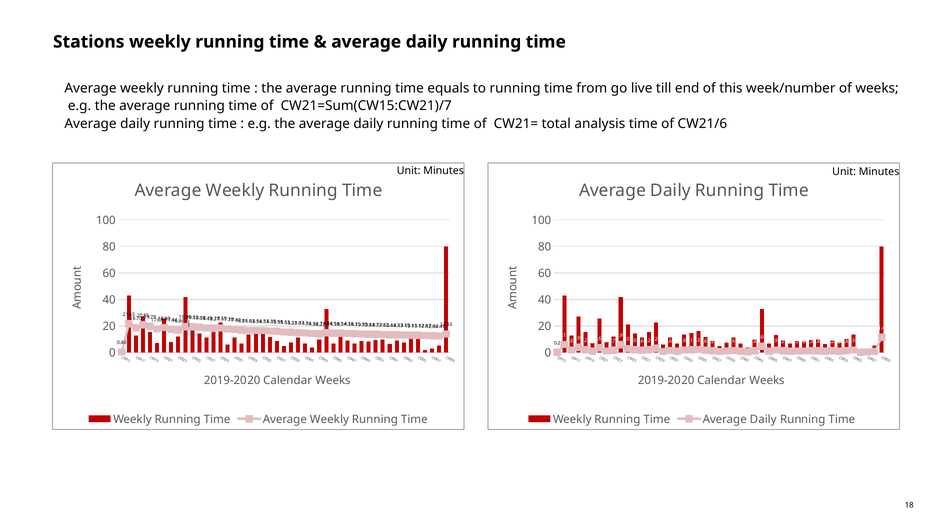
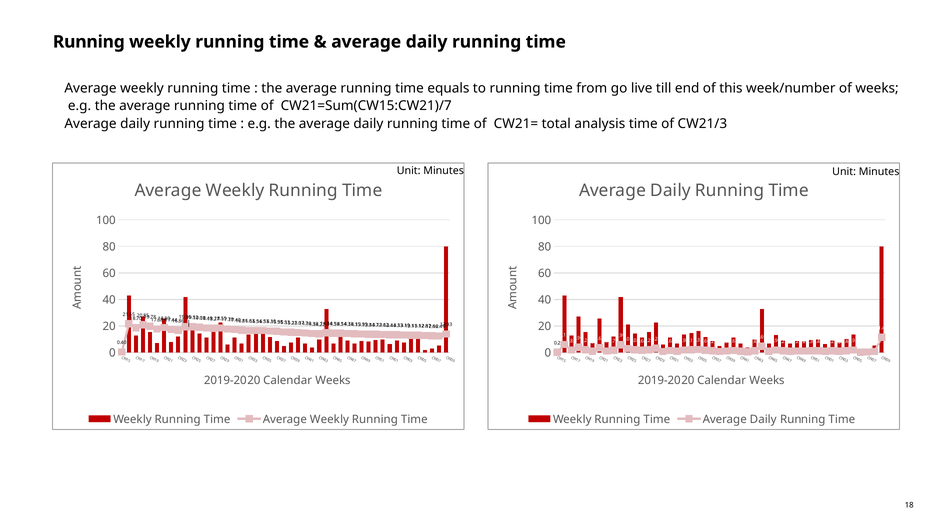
Stations: Stations -> Running (89, 42)
CW21/6: CW21/6 -> CW21/3 (702, 124)
